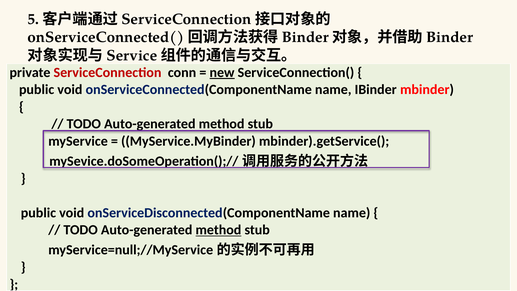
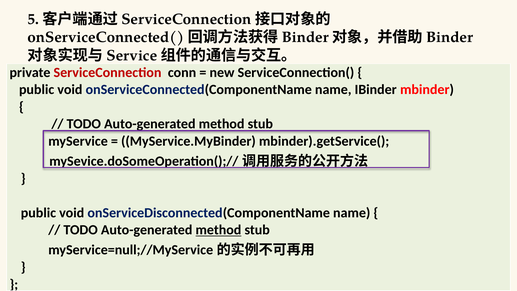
new underline: present -> none (222, 72)
